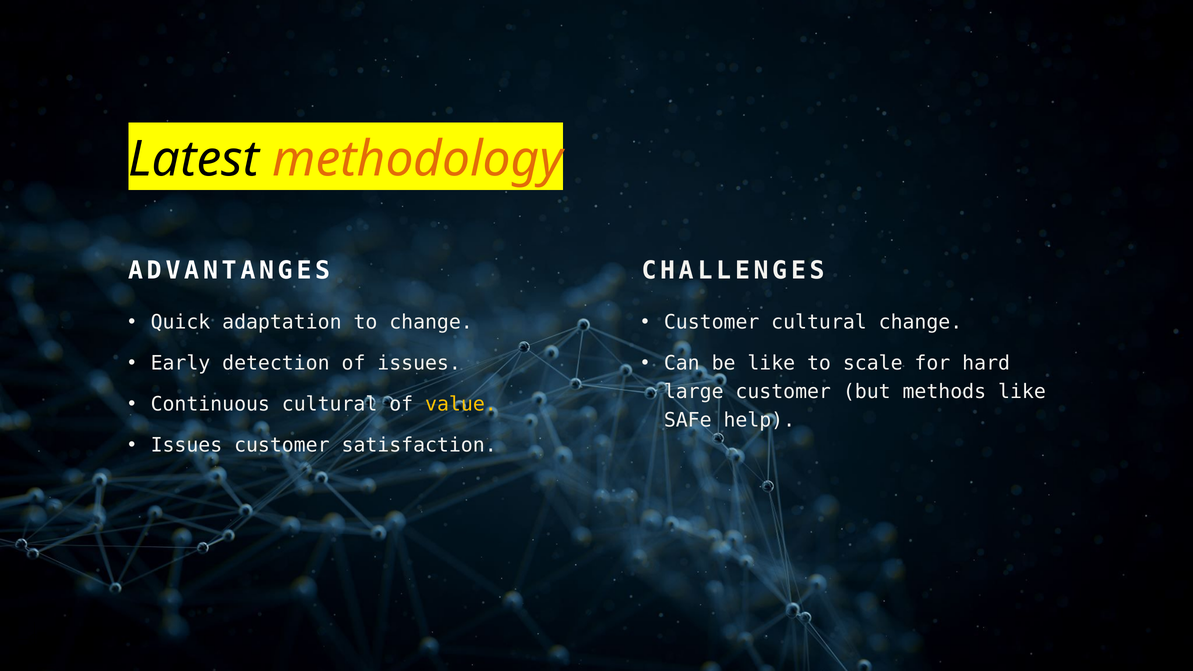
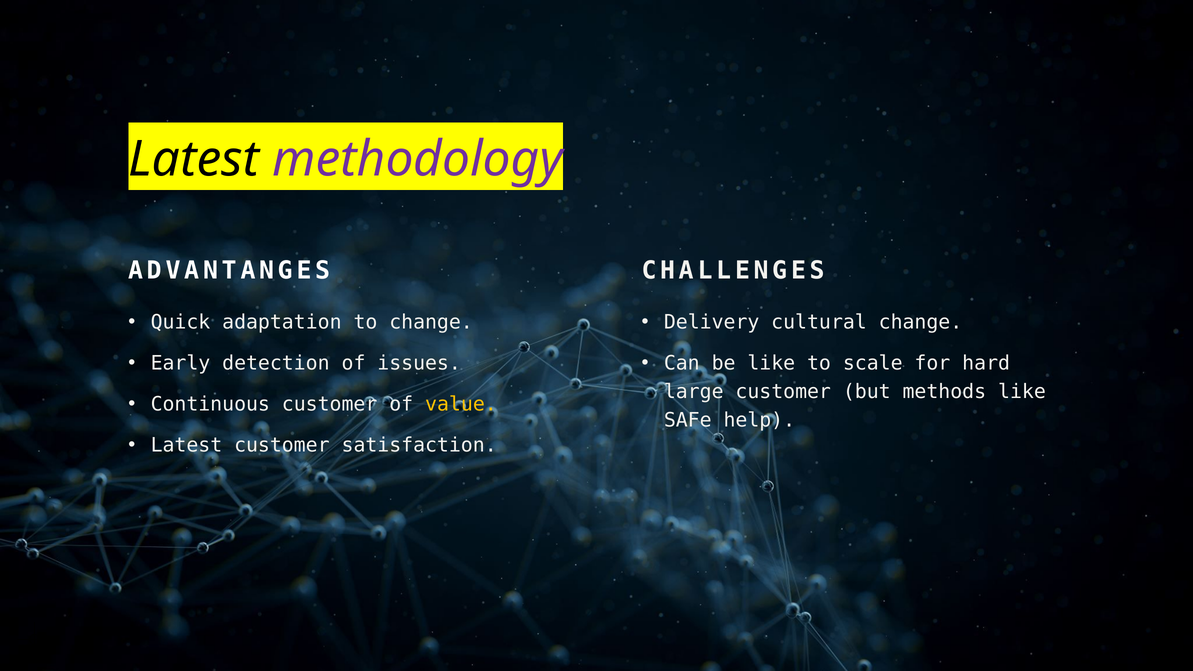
methodology colour: orange -> purple (417, 159)
Customer: Customer -> Delivery (712, 322)
Continuous cultural: cultural -> customer (330, 404)
Issues: Issues -> Latest (186, 445)
